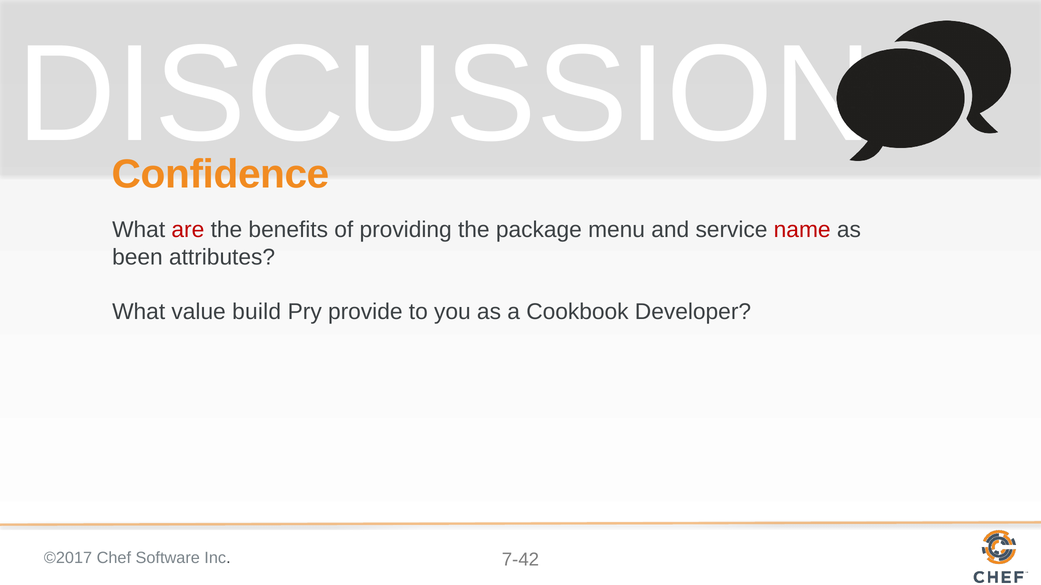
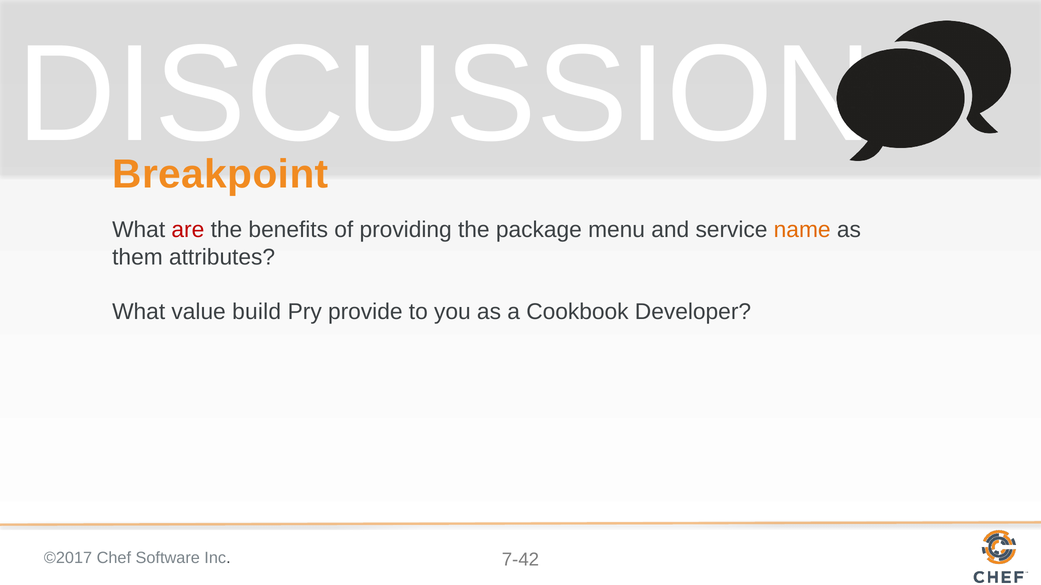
Confidence: Confidence -> Breakpoint (220, 174)
name colour: red -> orange (802, 230)
been: been -> them (137, 257)
